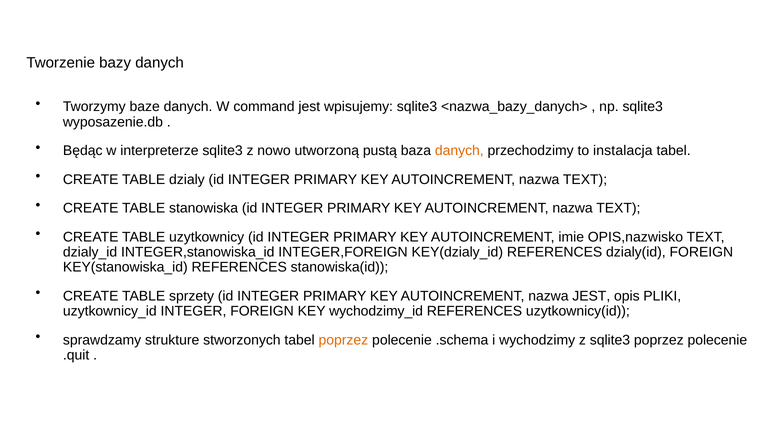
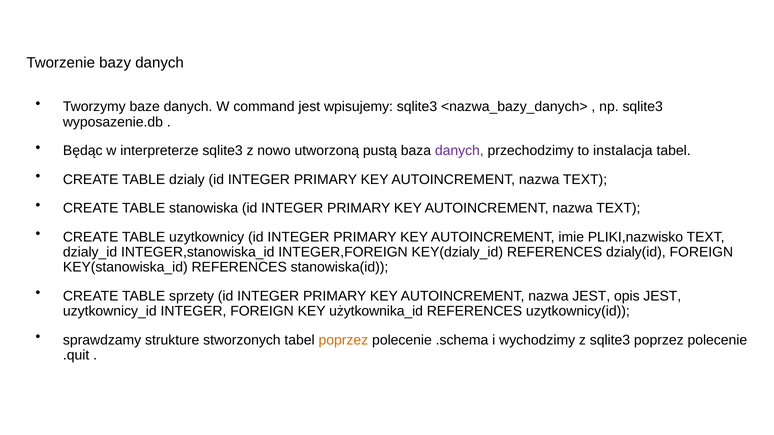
danych colour: orange -> purple (459, 151)
OPIS,nazwisko: OPIS,nazwisko -> PLIKI,nazwisko (635, 237)
opis PLIKI: PLIKI -> JEST (662, 296)
wychodzimy_id: wychodzimy_id -> użytkownika_id (376, 312)
